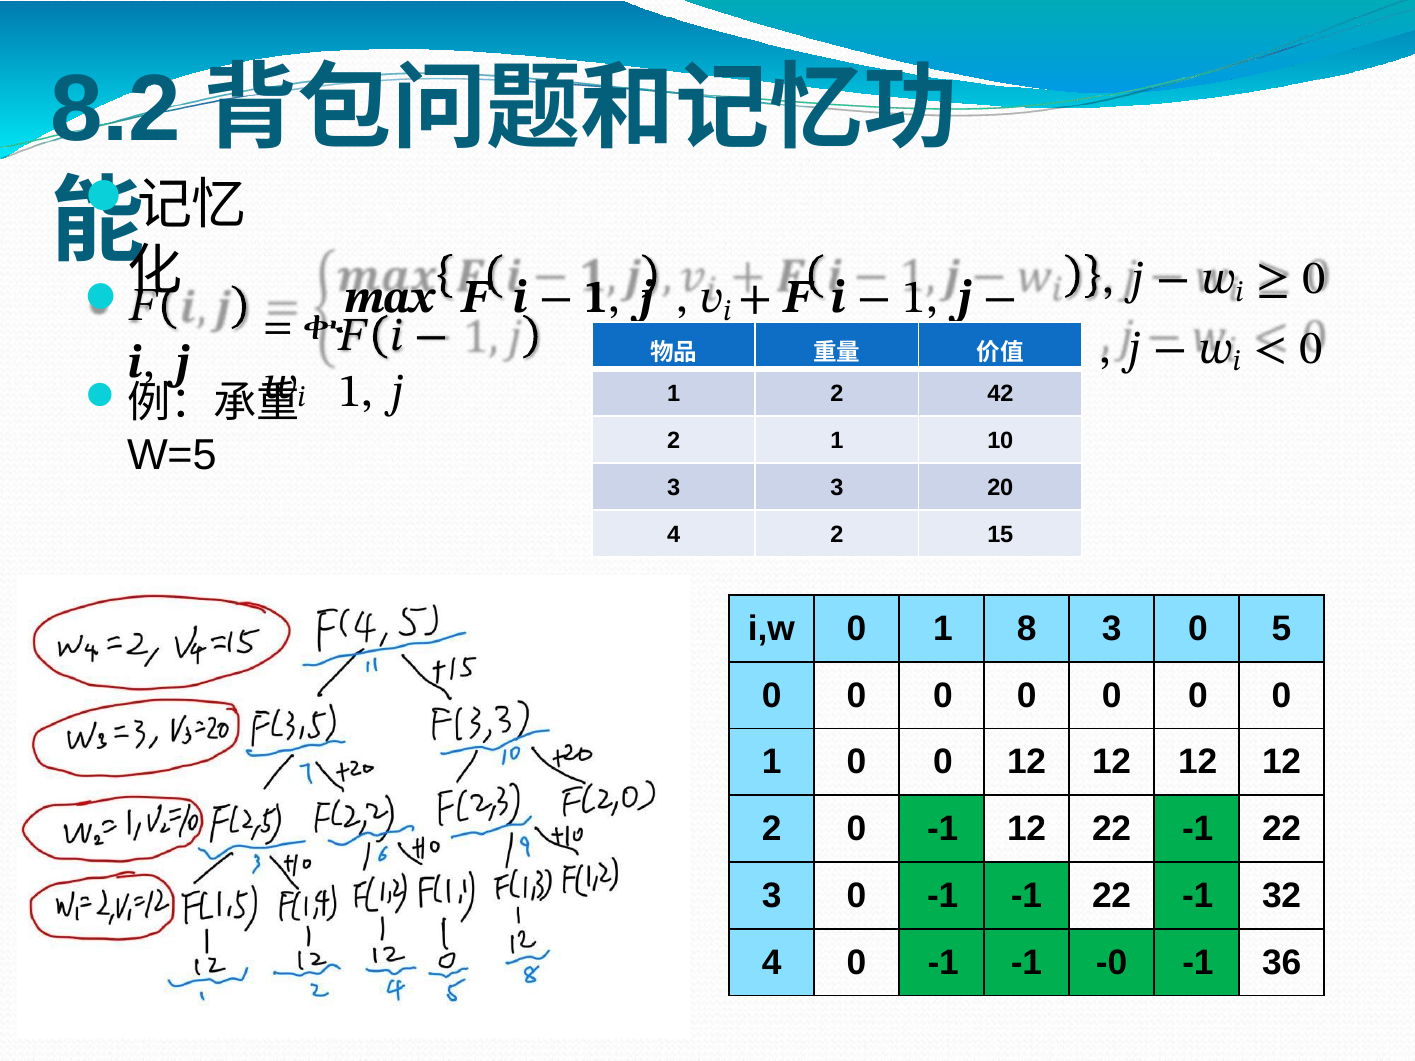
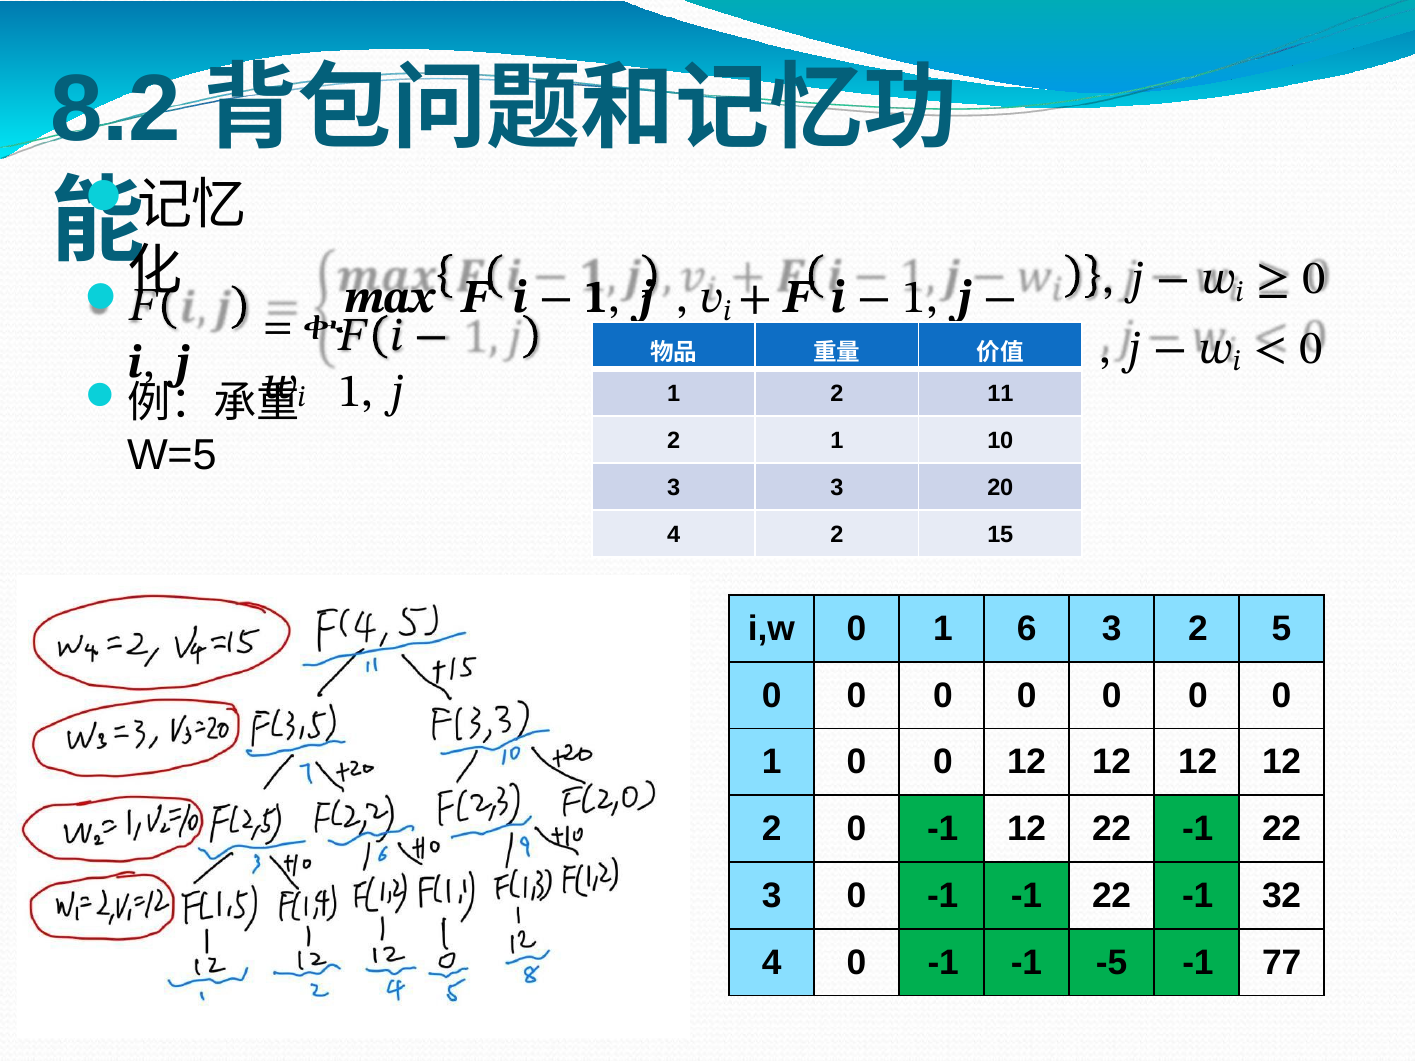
42: 42 -> 11 (1000, 394)
8: 8 -> 6 (1027, 629)
0: 0 -> 2 (1198, 629)
-0: -0 -> -5 (1112, 963)
36: 36 -> 77 (1282, 963)
